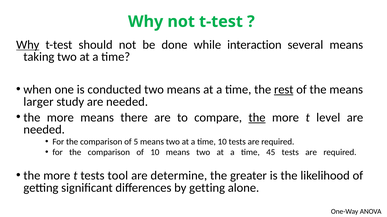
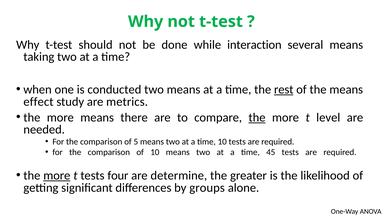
Why underline: present -> none (28, 45)
larger: larger -> effect (38, 102)
study are needed: needed -> metrics (127, 102)
more underline: none -> present (57, 176)
tool: tool -> four (118, 176)
by getting: getting -> groups (207, 188)
